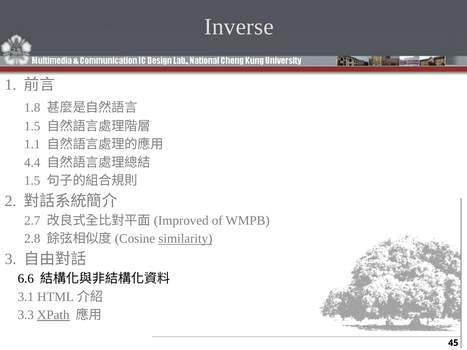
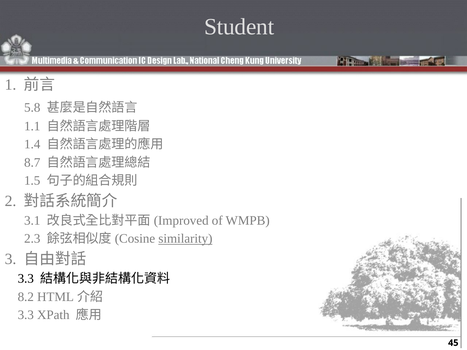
Inverse: Inverse -> Student (239, 27)
1.8: 1.8 -> 5.8 (32, 108)
1.5: 1.5 -> 1.1 (32, 126)
1.1: 1.1 -> 1.4 (32, 144)
4.4: 4.4 -> 8.7 (32, 163)
2.7: 2.7 -> 3.1 (32, 221)
2.8: 2.8 -> 2.3 (32, 239)
6.6: 6.6 -> 3.3 (26, 279)
3.1: 3.1 -> 8.2 (26, 297)
XPath underline: present -> none (53, 315)
